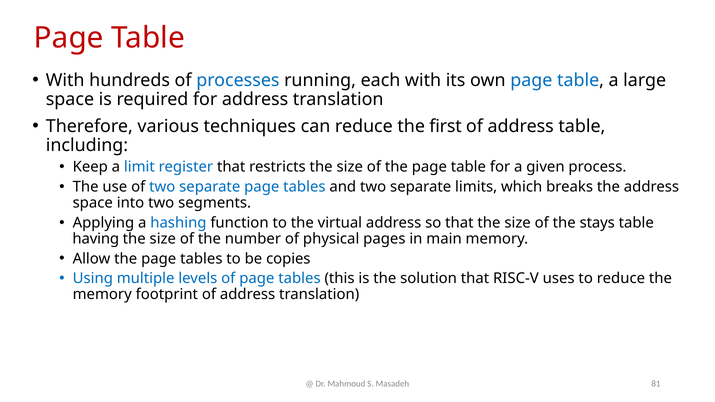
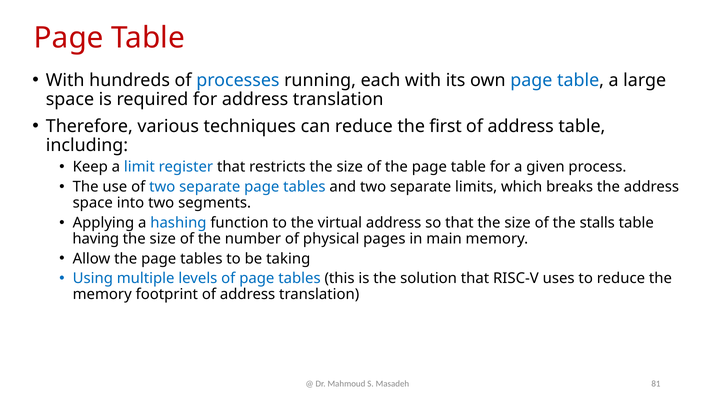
stays: stays -> stalls (597, 223)
copies: copies -> taking (288, 259)
